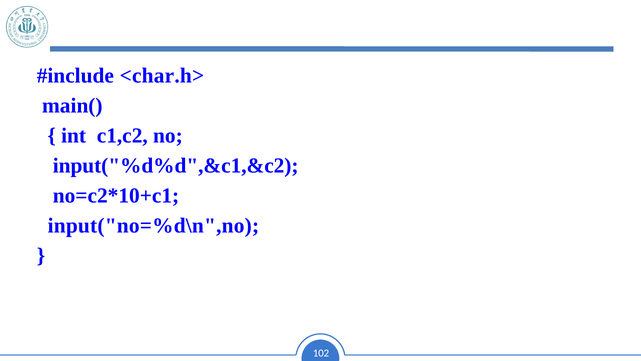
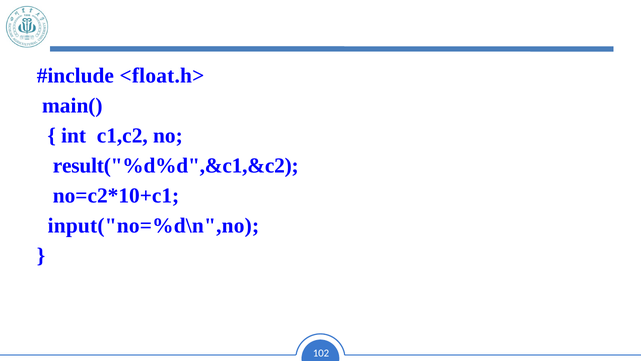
<char.h>: <char.h> -> <float.h> (162, 76)
input("%d%d",&c1,&c2: input("%d%d",&c1,&c2 -> result("%d%d",&c1,&c2 (176, 166)
